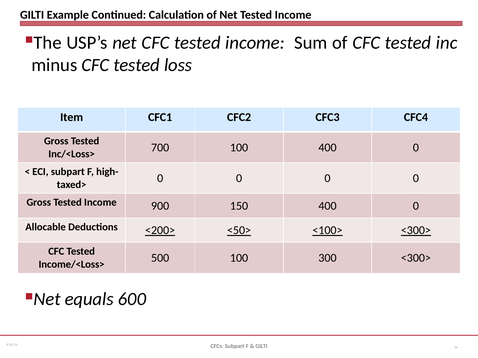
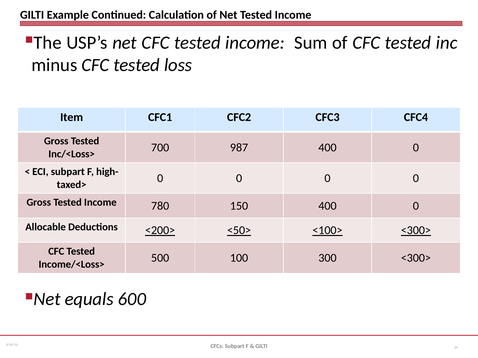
700 100: 100 -> 987 (239, 148)
900: 900 -> 780 (160, 206)
